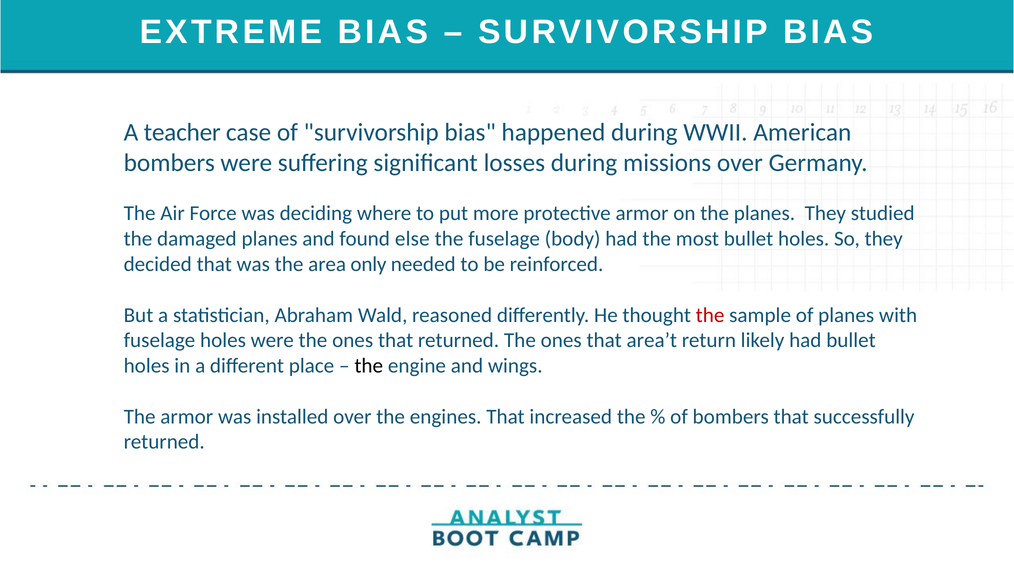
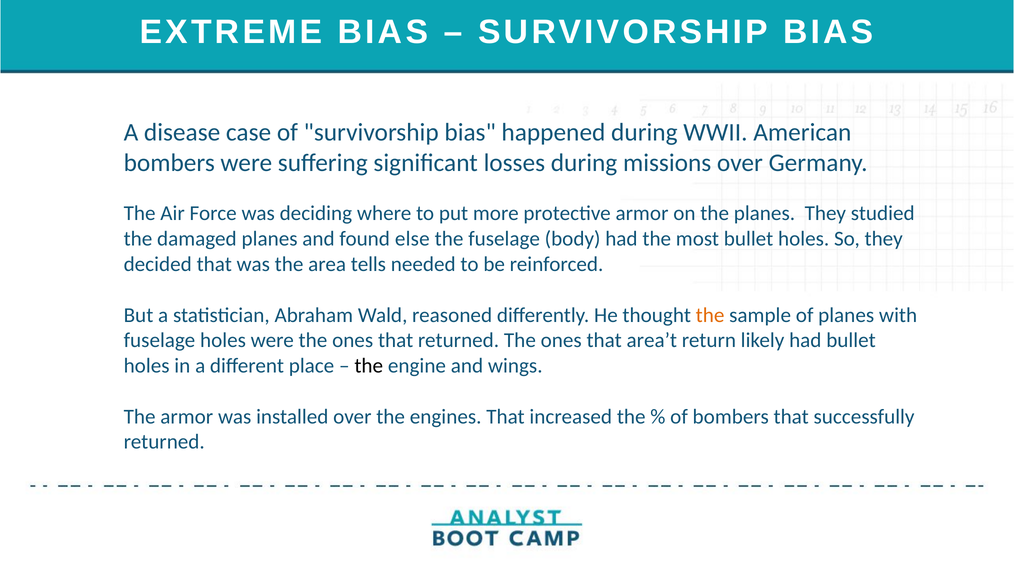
teacher: teacher -> disease (182, 132)
only: only -> tells (368, 264)
the colour: red -> orange (710, 315)
